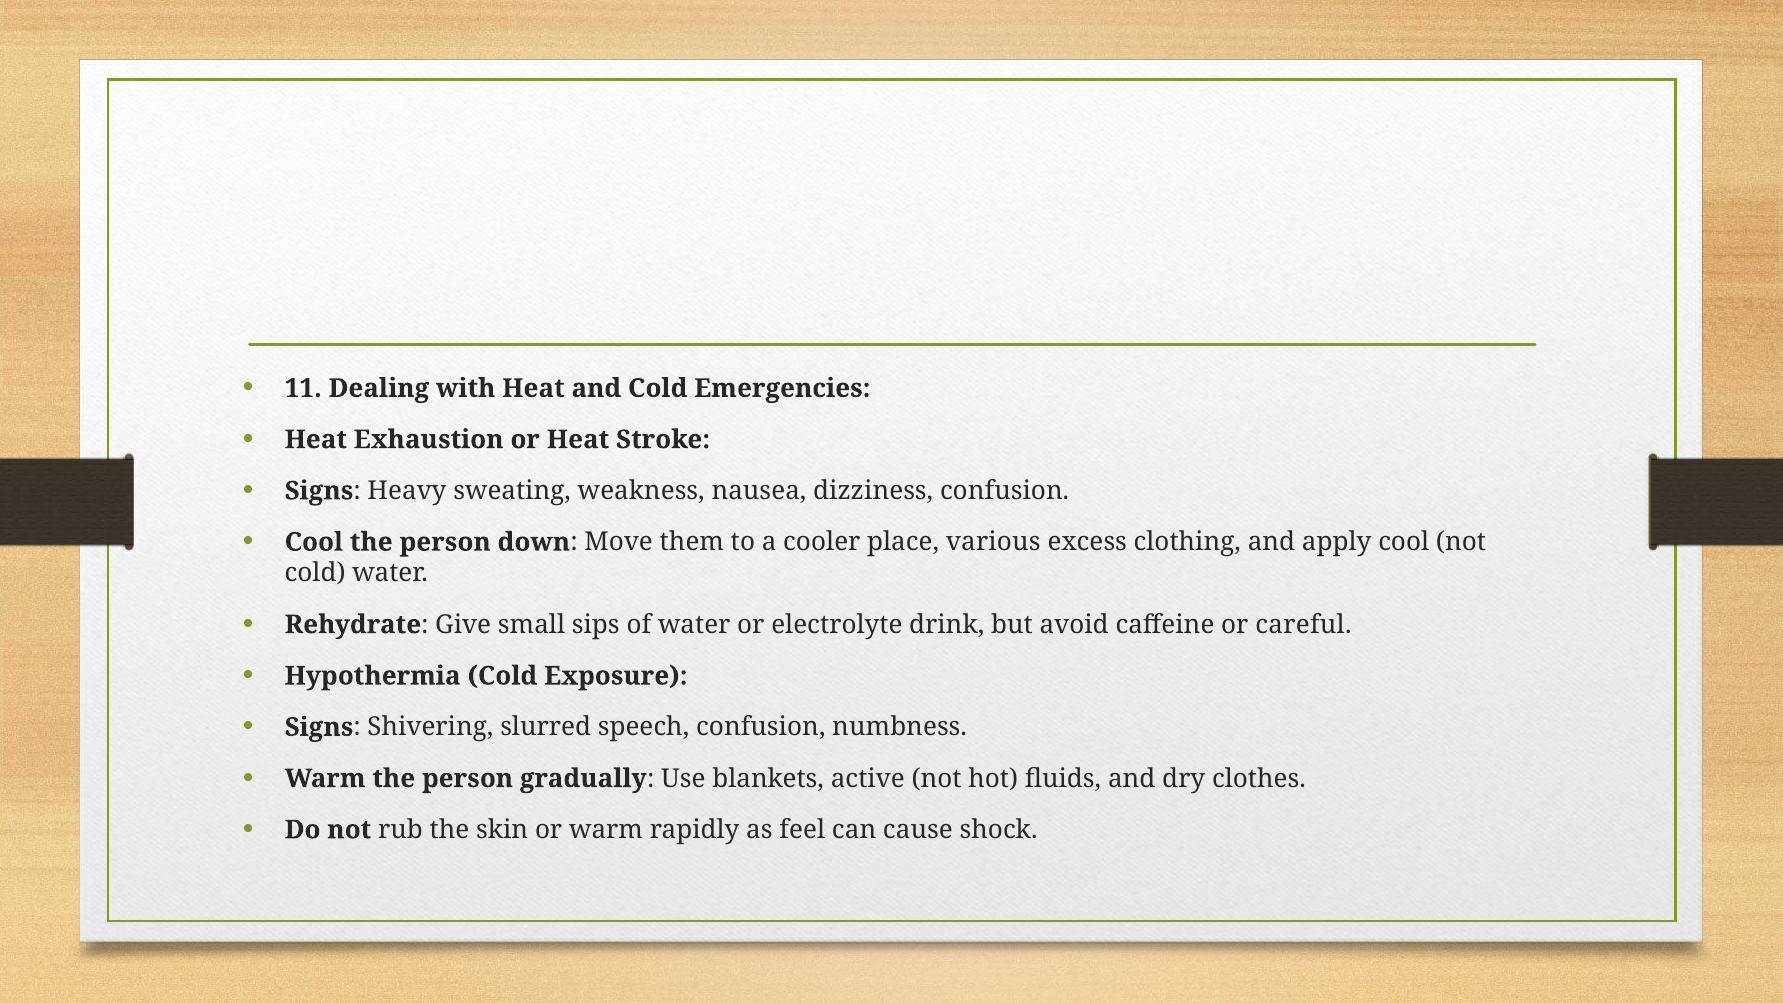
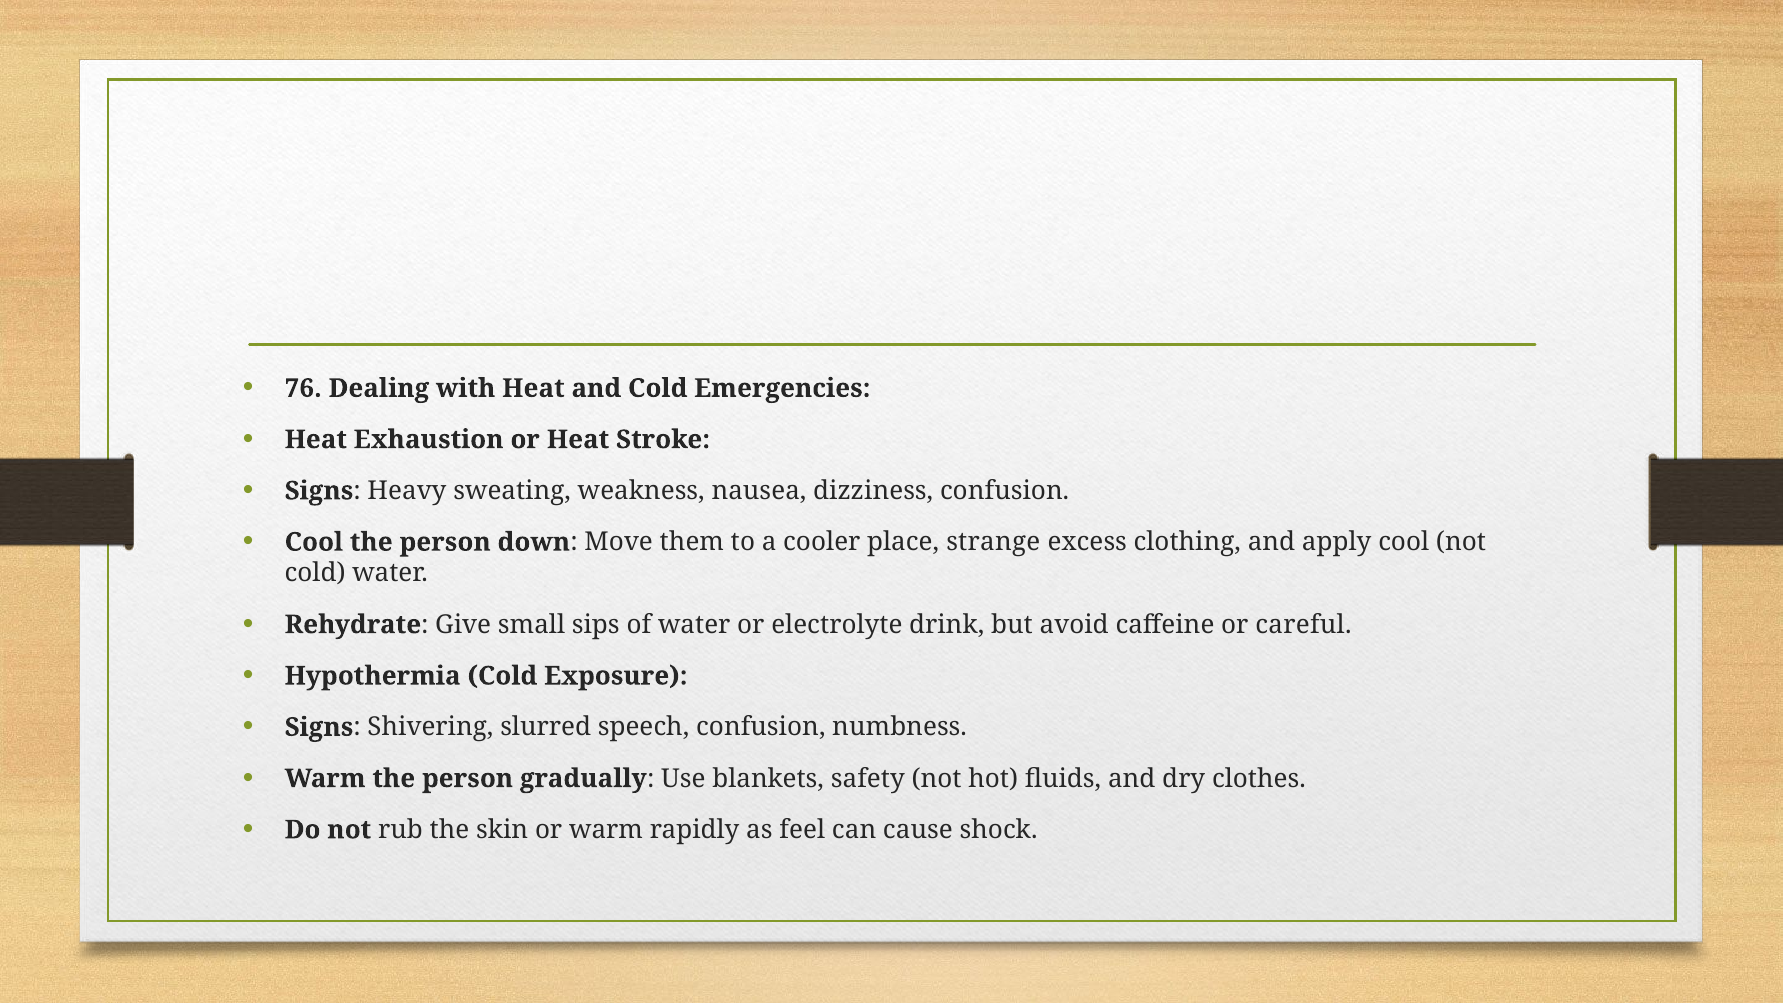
11: 11 -> 76 (303, 388)
various: various -> strange (993, 542)
active: active -> safety (868, 778)
